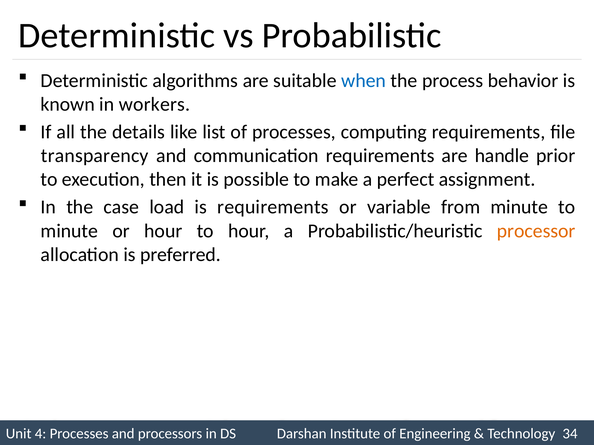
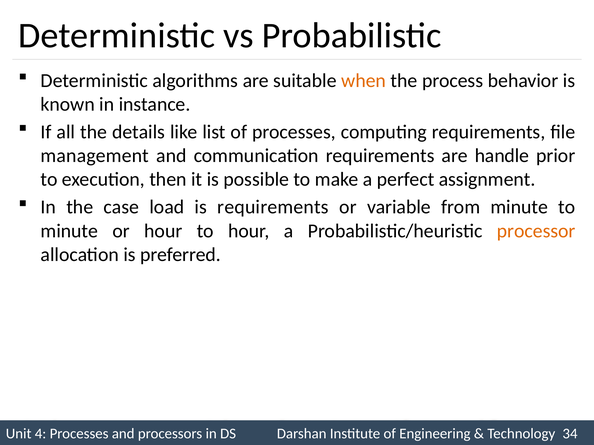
when colour: blue -> orange (364, 81)
workers: workers -> instance (155, 104)
transparency: transparency -> management (95, 156)
